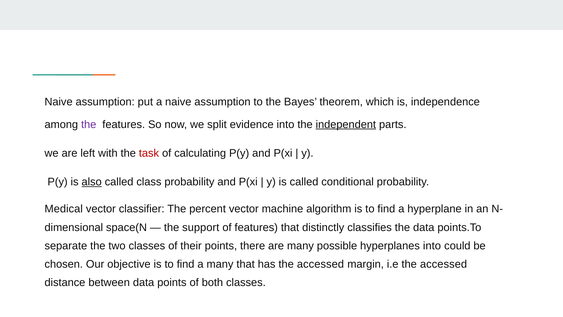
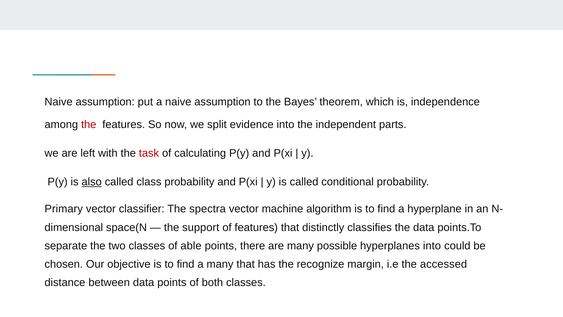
the colour: purple -> red (89, 124)
independent underline: present -> none (346, 124)
Medical: Medical -> Primary (64, 209)
percent: percent -> spectra (208, 209)
their: their -> able (191, 246)
has the accessed: accessed -> recognize (321, 264)
